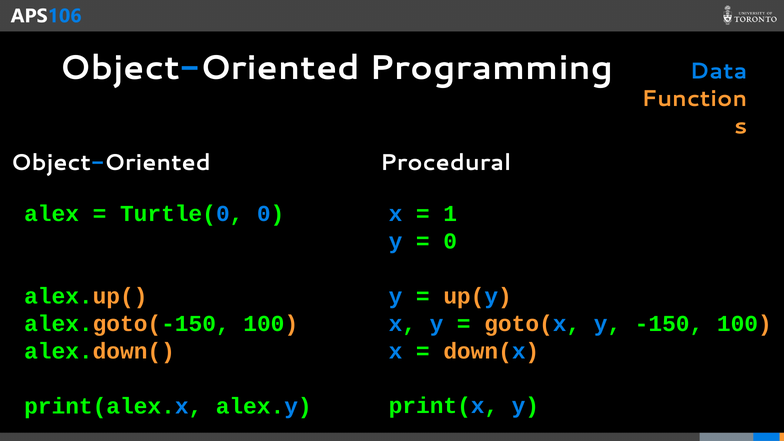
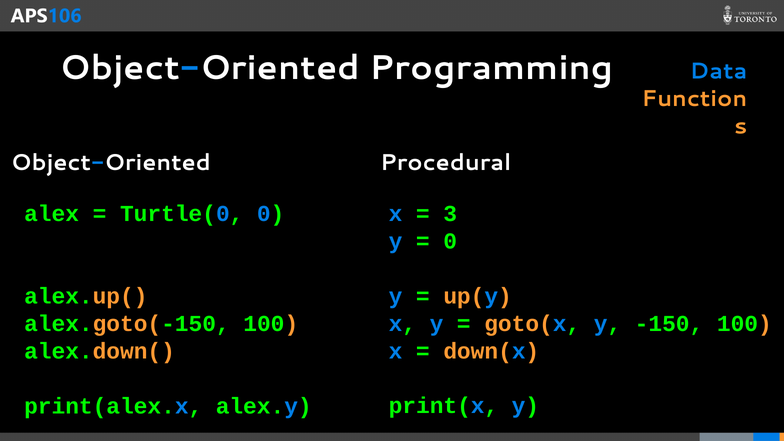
1: 1 -> 3 (450, 214)
